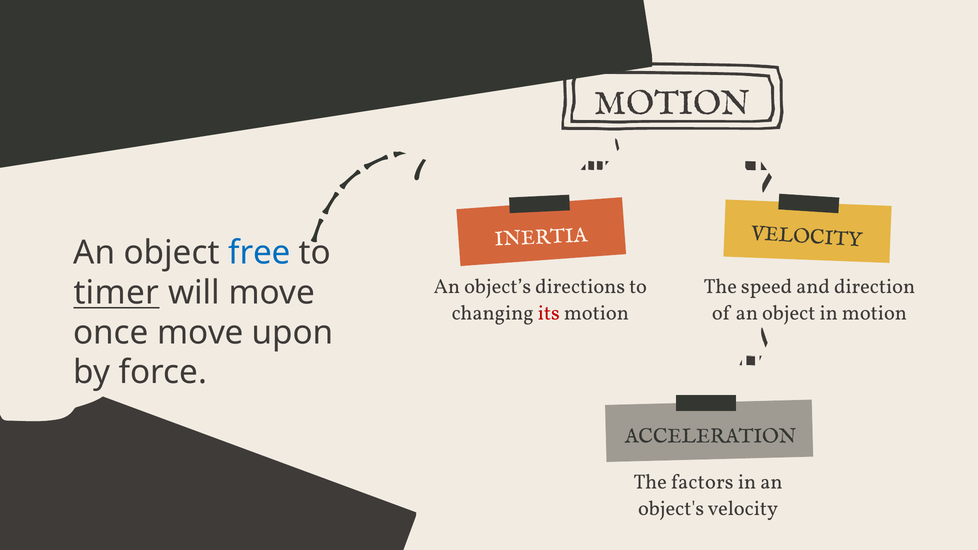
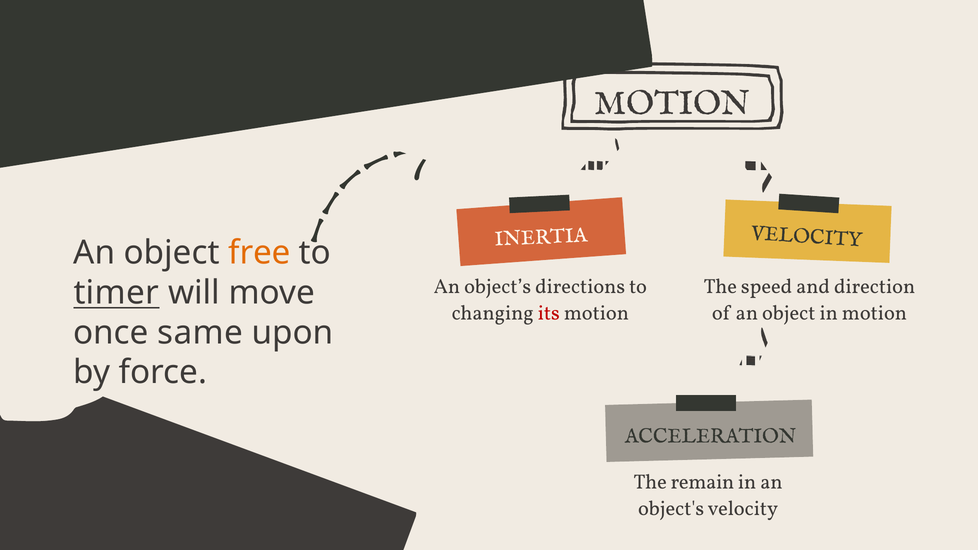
free colour: blue -> orange (259, 253)
once move: move -> same (200, 333)
factors: factors -> remain (702, 482)
